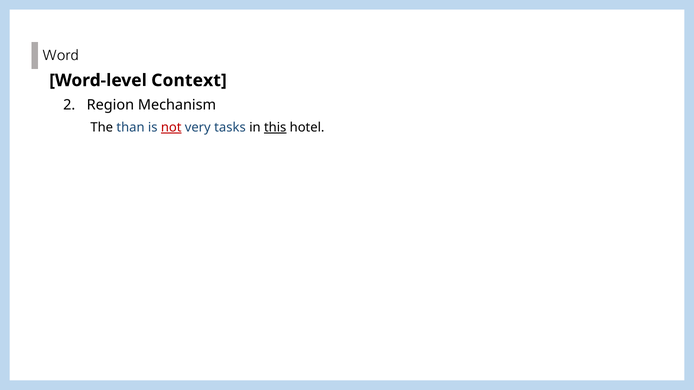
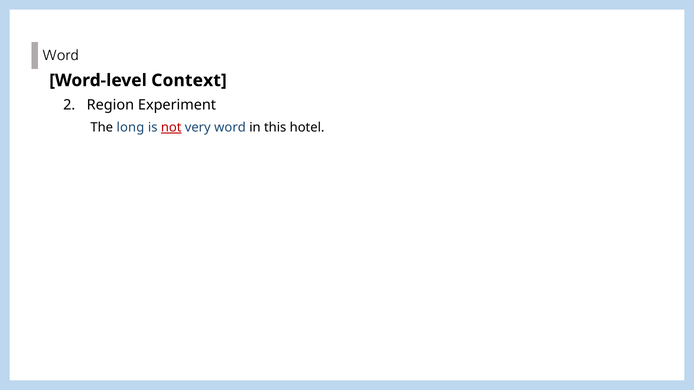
Mechanism: Mechanism -> Experiment (177, 105)
than: than -> long (130, 128)
very tasks: tasks -> word (230, 128)
this underline: present -> none (275, 128)
